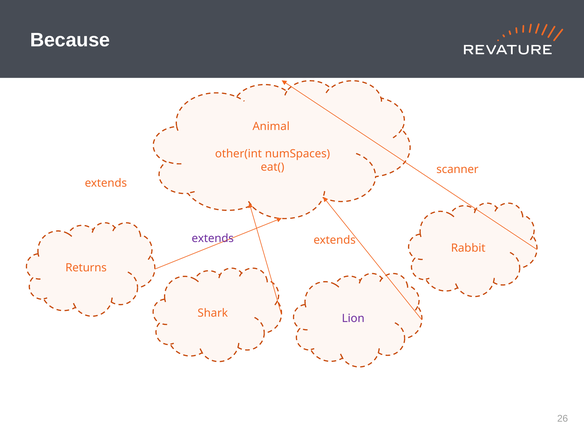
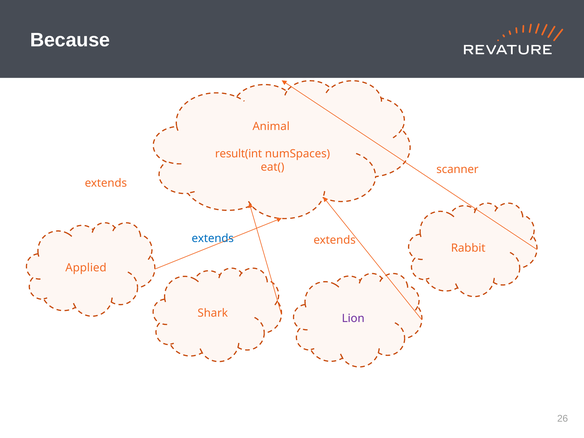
other(int: other(int -> result(int (239, 154)
extends colour: purple -> blue (213, 238)
Returns: Returns -> Applied (86, 268)
